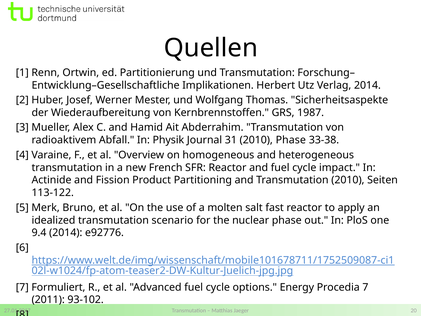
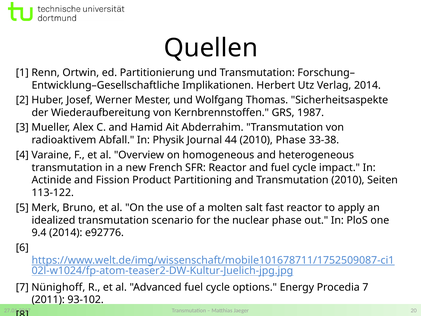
31: 31 -> 44 (231, 140)
Formuliert: Formuliert -> Nünighoff (58, 287)
